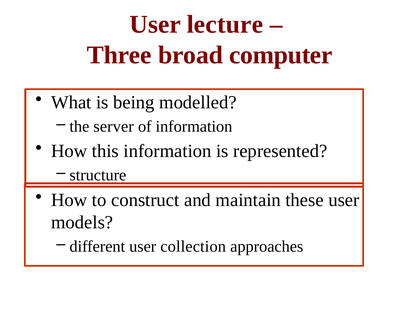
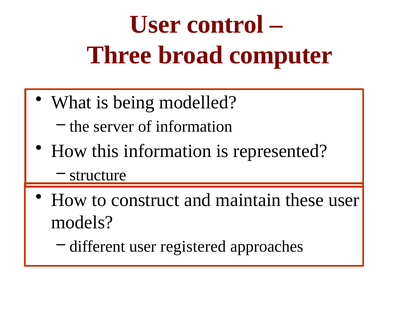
lecture: lecture -> control (225, 25)
collection: collection -> registered (193, 247)
